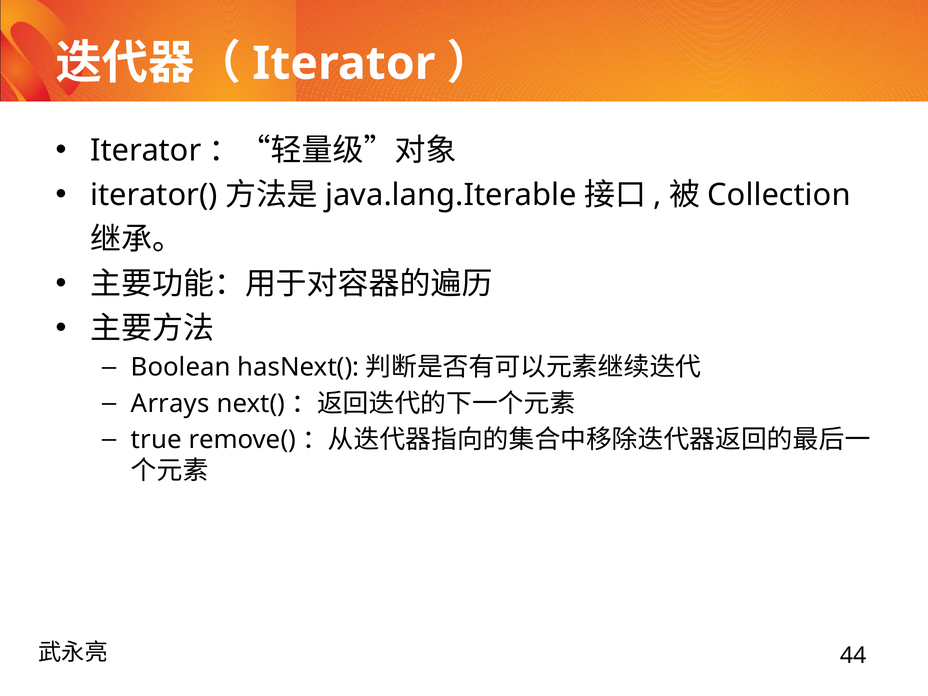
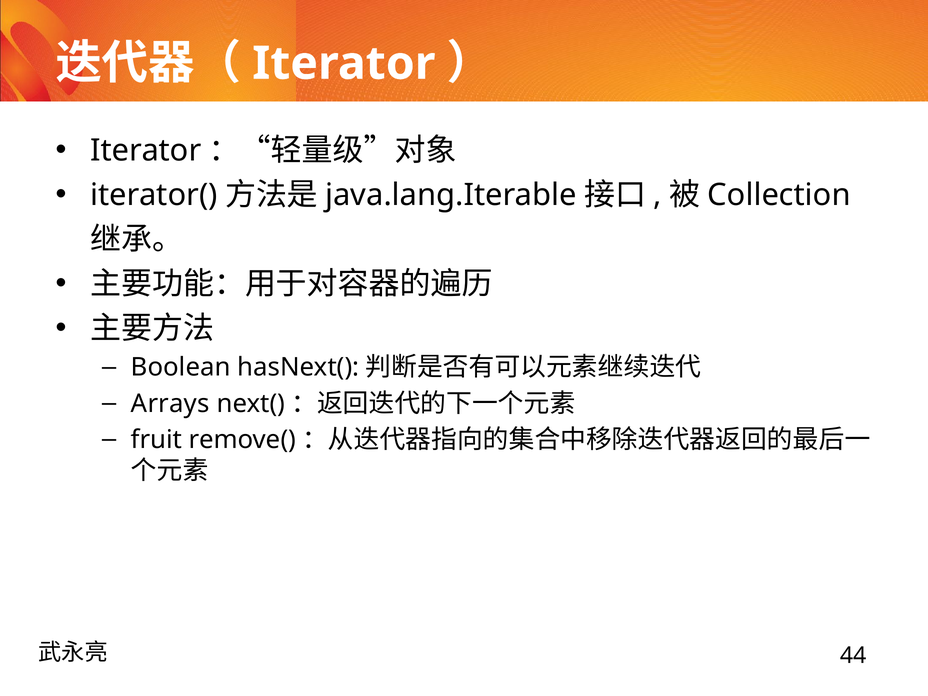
true: true -> fruit (157, 440)
